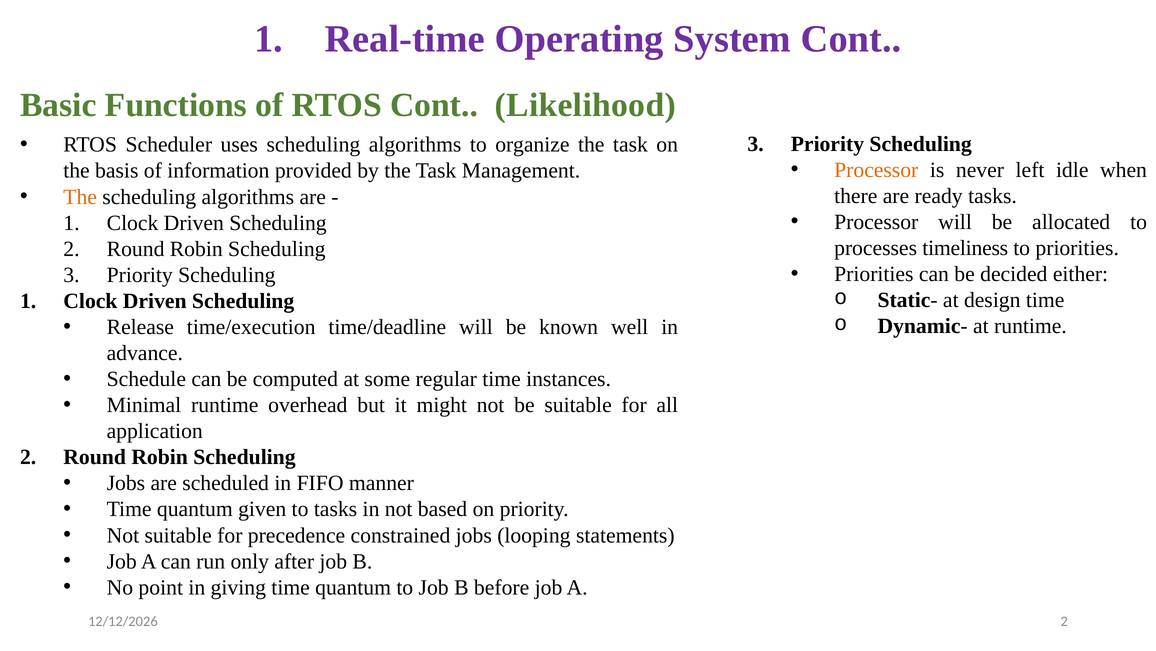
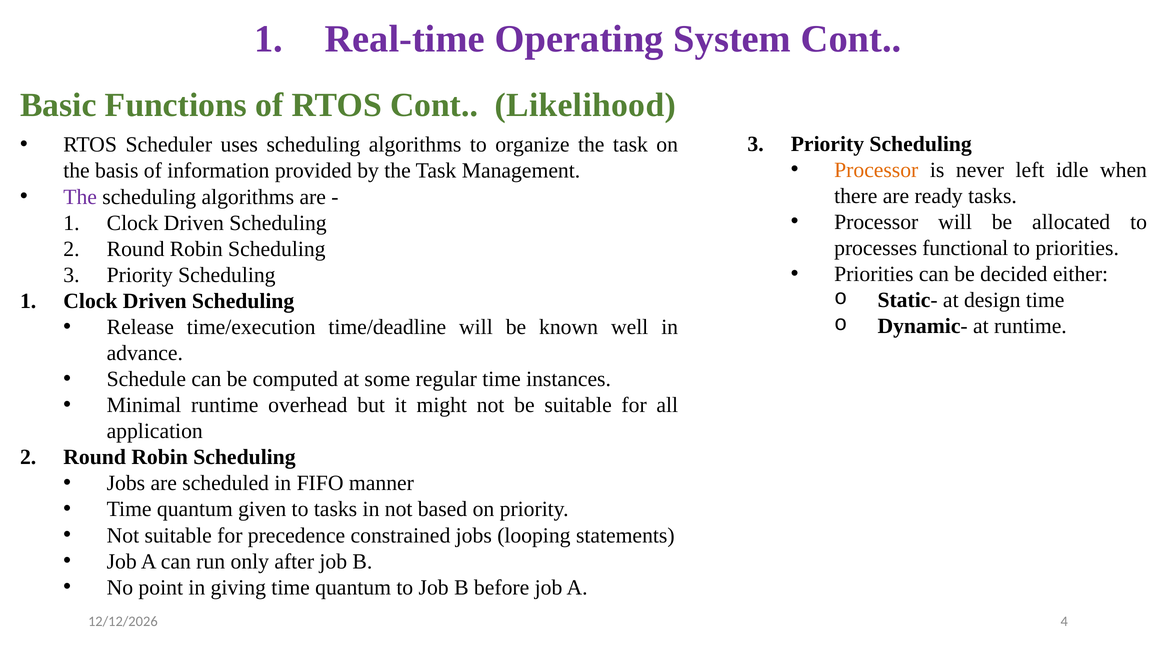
The colour: orange -> purple (80, 197)
timeliness: timeliness -> functional (965, 248)
2: 2 -> 4 (1064, 621)
